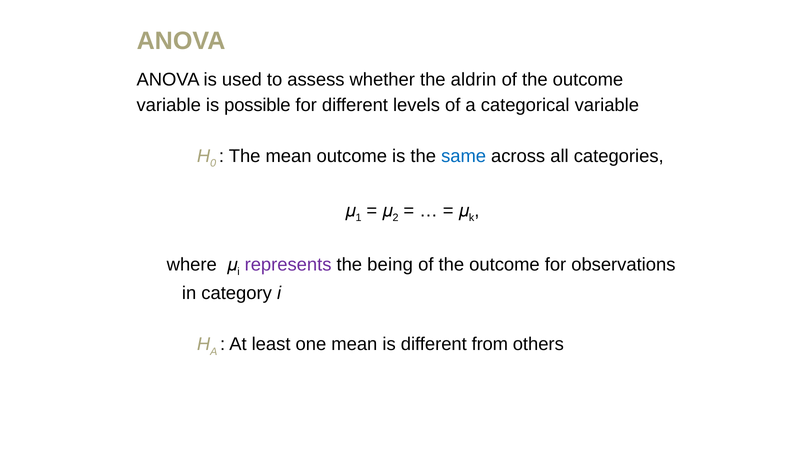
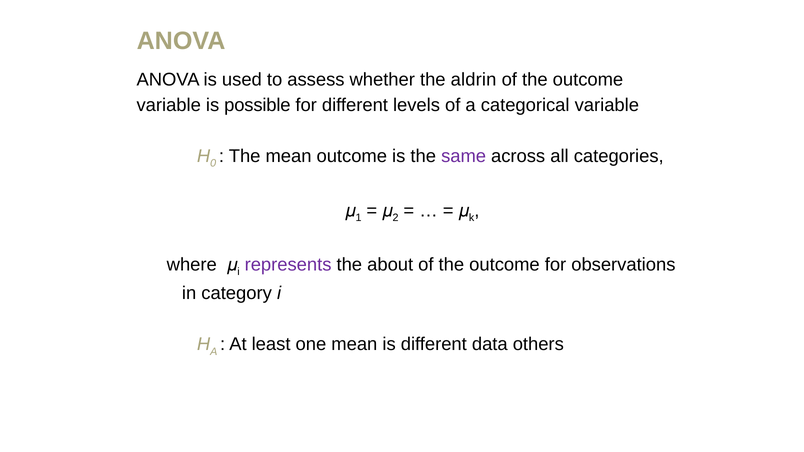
same colour: blue -> purple (464, 156)
being: being -> about (390, 265)
from: from -> data (490, 345)
